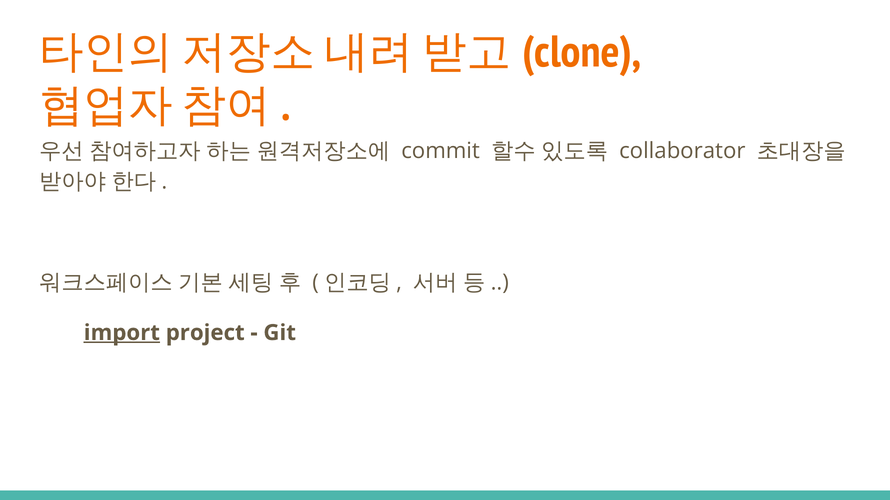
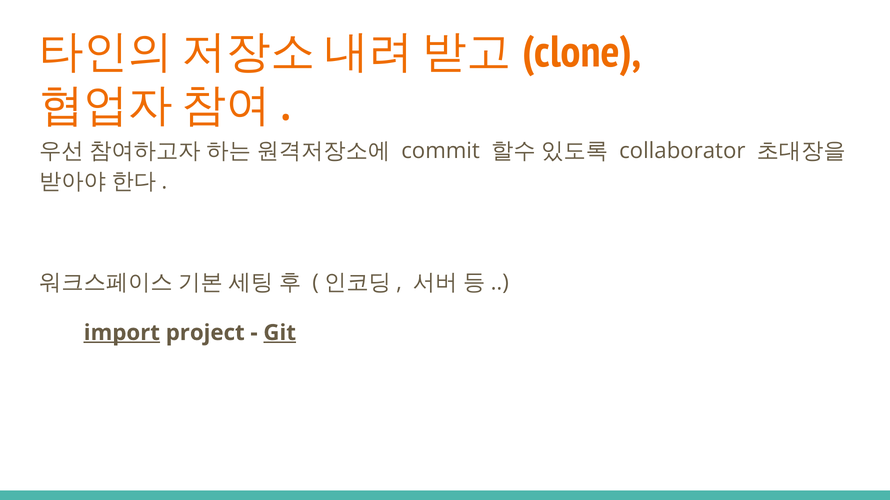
Git underline: none -> present (280, 333)
